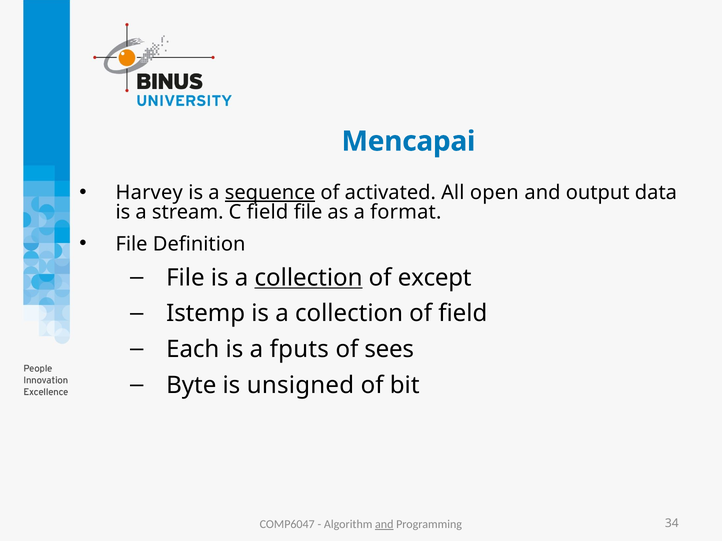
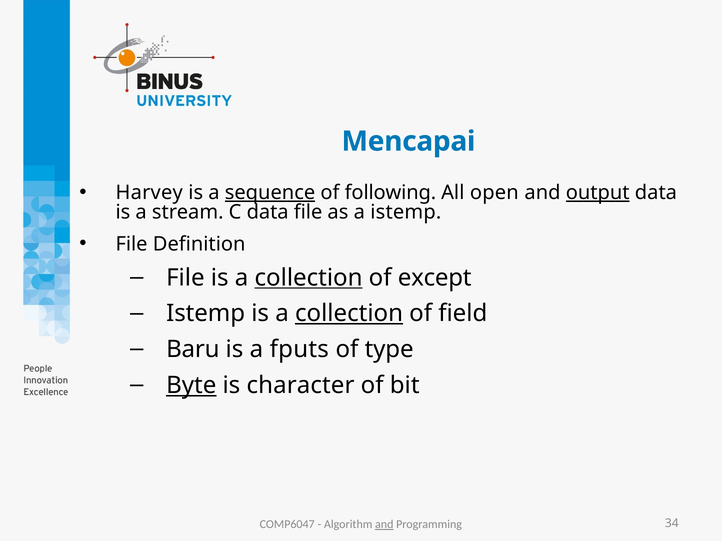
activated: activated -> following (390, 193)
output underline: none -> present (598, 193)
C field: field -> data (268, 212)
a format: format -> istemp (406, 212)
collection underline: none -> present (349, 314)
Each: Each -> Baru (193, 350)
sees: sees -> type (389, 350)
Byte underline: none -> present (191, 386)
unsigned: unsigned -> character (301, 386)
